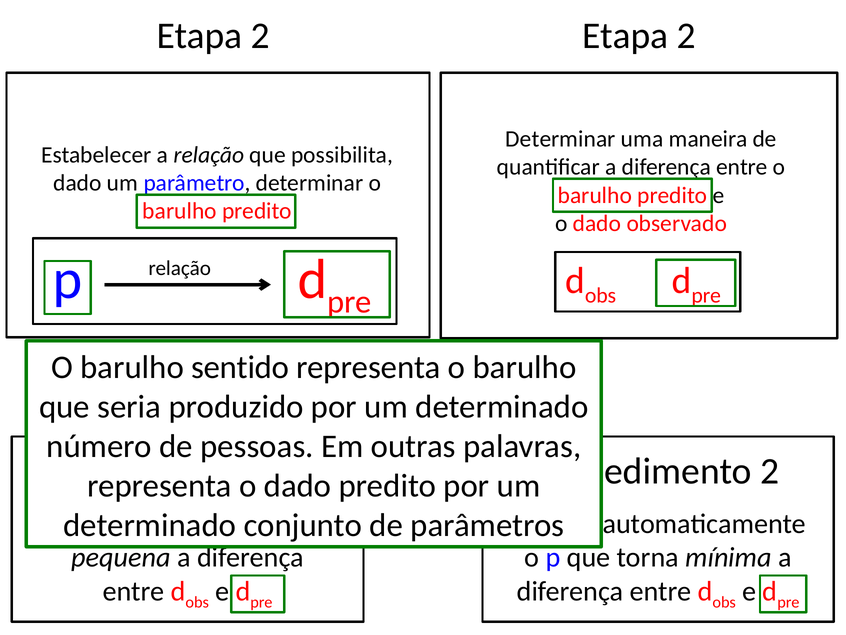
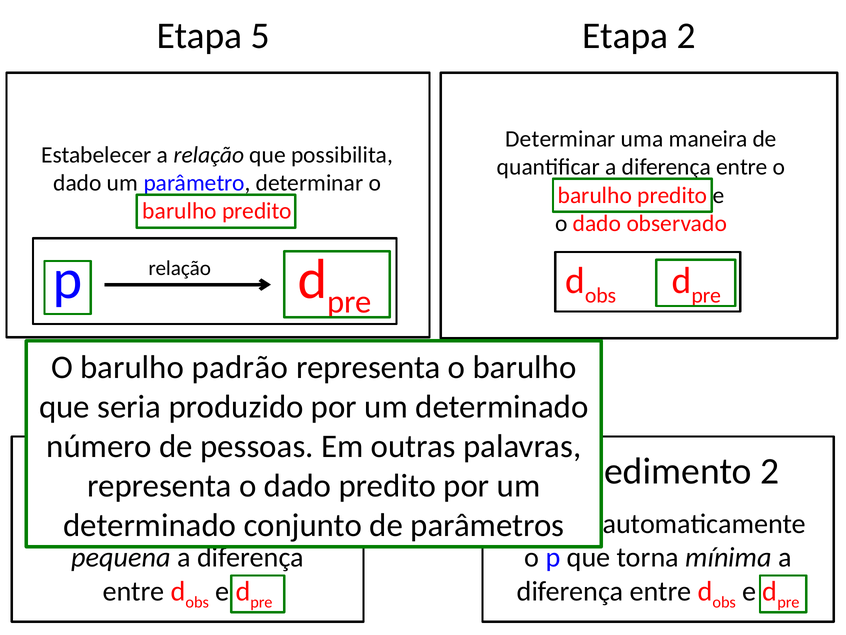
2: 2 -> 5 (260, 36)
sentido: sentido -> padrão (240, 367)
